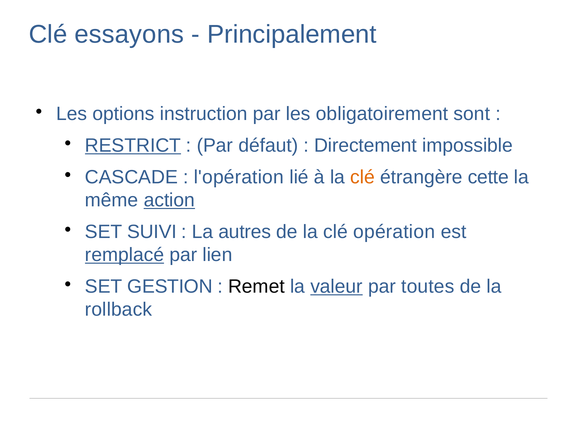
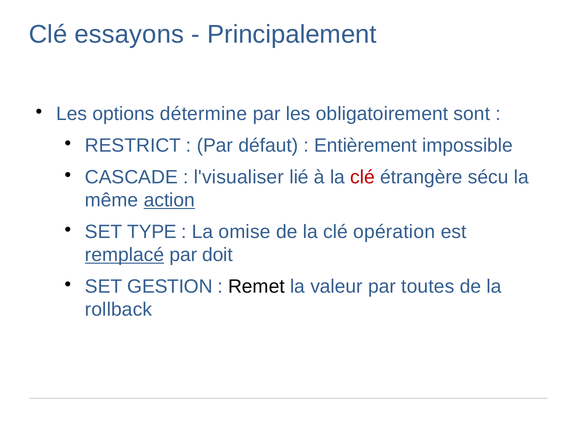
instruction: instruction -> détermine (204, 114)
RESTRICT underline: present -> none (133, 145)
Directement: Directement -> Entièrement (366, 145)
l'opération: l'opération -> l'visualiser (239, 177)
clé colour: orange -> red (363, 177)
cette: cette -> sécu (488, 177)
SUIVI: SUIVI -> TYPE (152, 232)
autres: autres -> omise (245, 232)
lien: lien -> doit (218, 255)
valeur underline: present -> none (337, 286)
